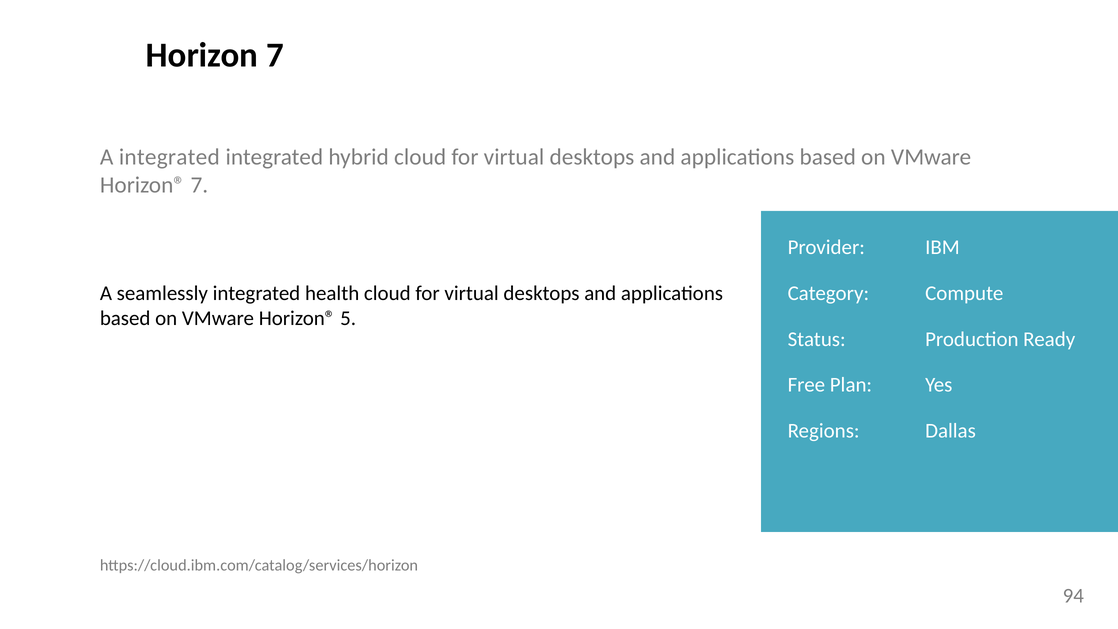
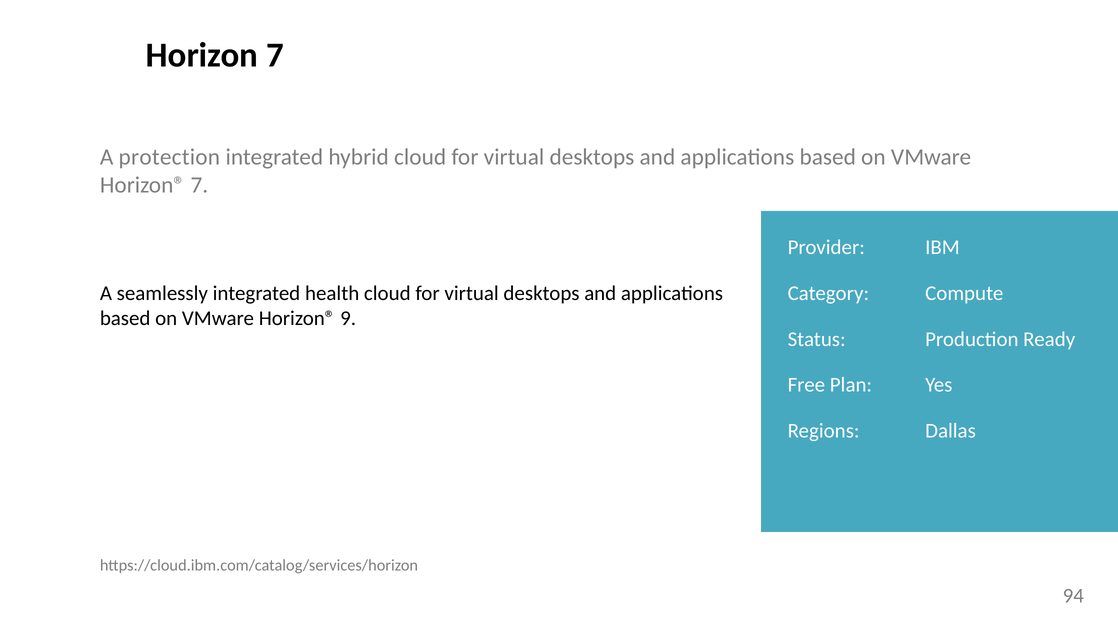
A integrated: integrated -> protection (169, 157)
5: 5 -> 9 (348, 318)
